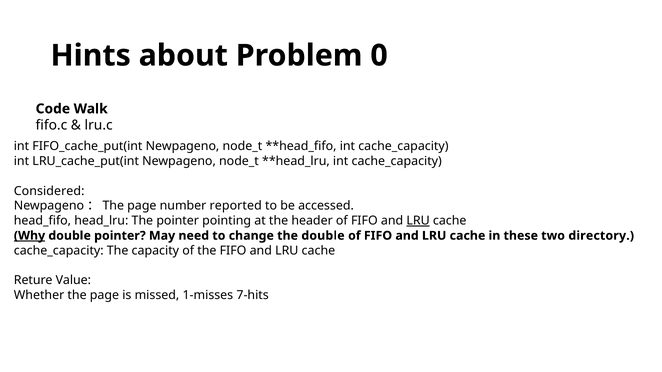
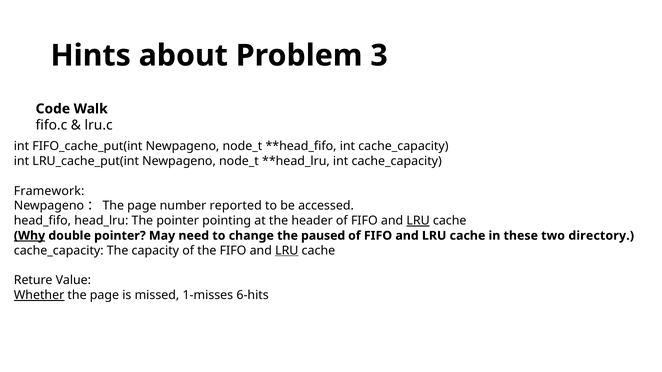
0: 0 -> 3 (379, 56)
Considered: Considered -> Framework (49, 191)
the double: double -> paused (323, 236)
LRU underline: none -> present (287, 251)
Whether underline: none -> present (39, 295)
7-hits: 7-hits -> 6-hits (253, 295)
